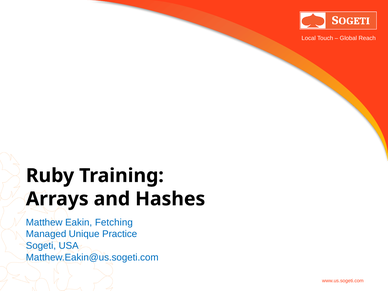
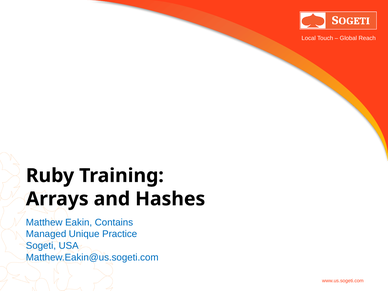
Fetching: Fetching -> Contains (114, 222)
